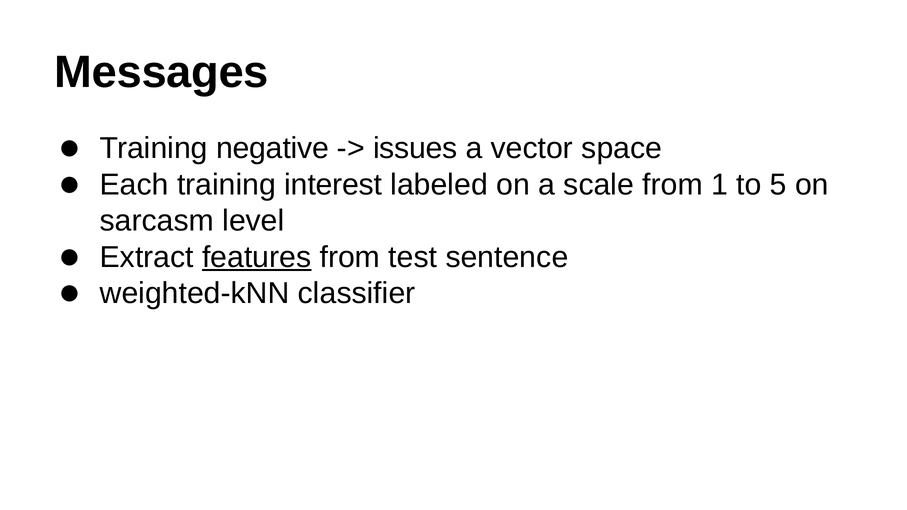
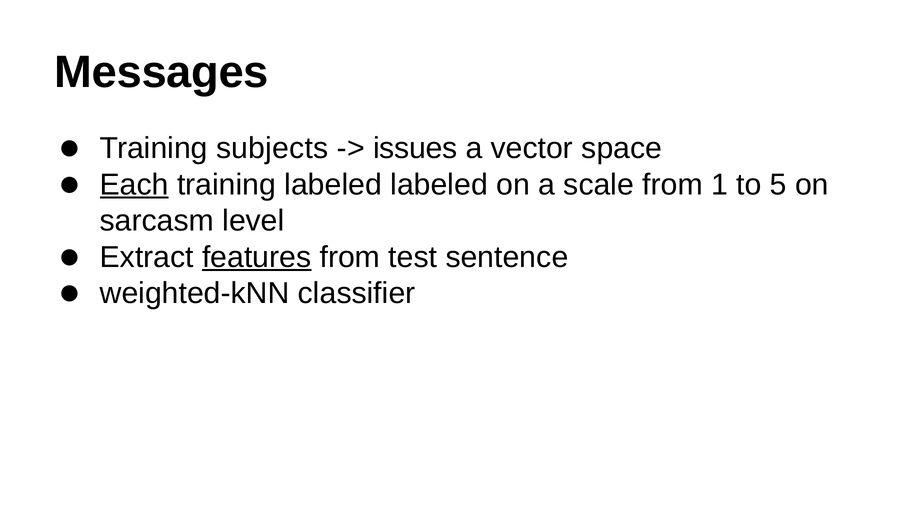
negative: negative -> subjects (272, 148)
Each underline: none -> present (134, 185)
training interest: interest -> labeled (333, 185)
